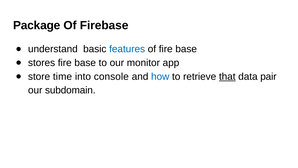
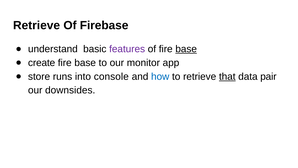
Package: Package -> Retrieve (37, 25)
features colour: blue -> purple (127, 49)
base underline: none -> present (186, 49)
stores: stores -> create (42, 63)
time: time -> runs (63, 76)
subdomain: subdomain -> downsides (70, 90)
